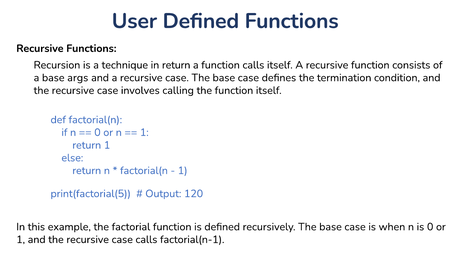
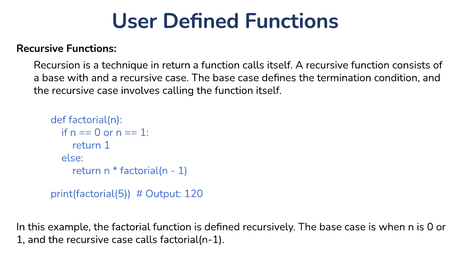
args: args -> with (78, 78)
